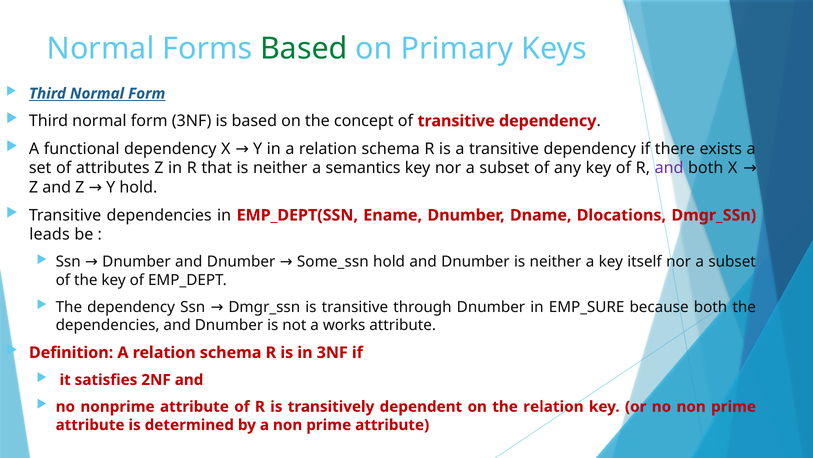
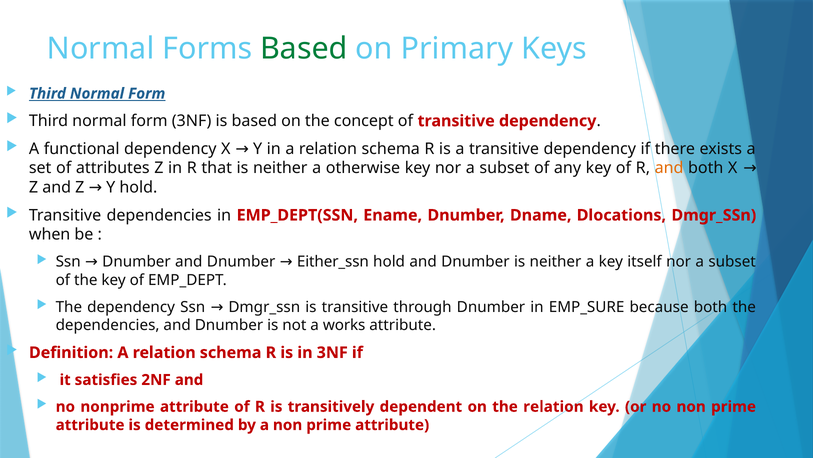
semantics: semantics -> otherwise (363, 168)
and colour: purple -> orange (669, 168)
leads: leads -> when (50, 234)
Some_ssn: Some_ssn -> Either_ssn (333, 261)
